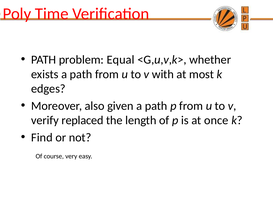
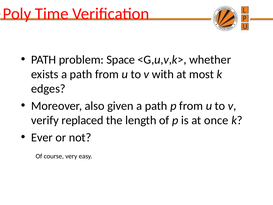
Equal: Equal -> Space (121, 60)
Find: Find -> Ever (42, 137)
